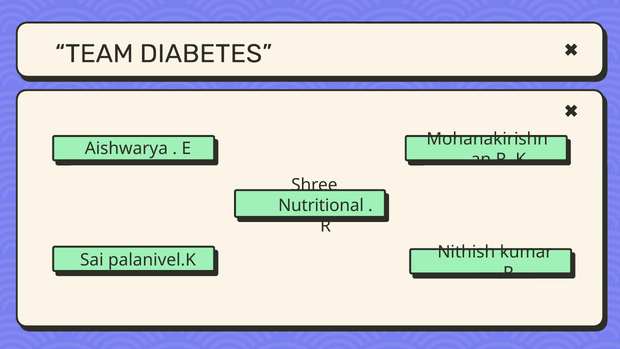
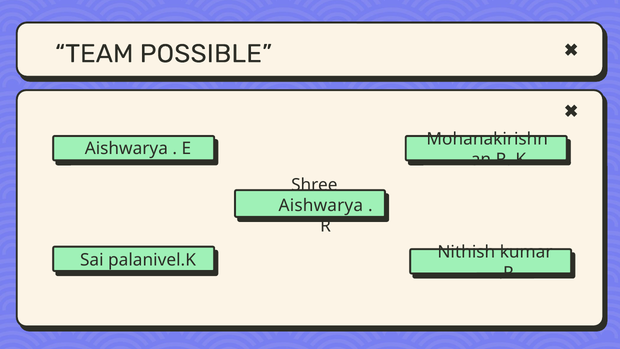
DIABETES: DIABETES -> POSSIBLE (206, 54)
Nutritional: Nutritional -> Aishwarya (321, 205)
